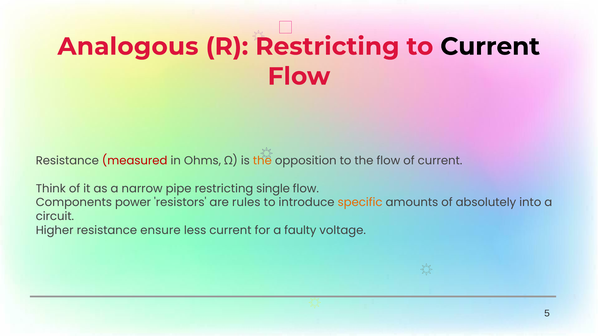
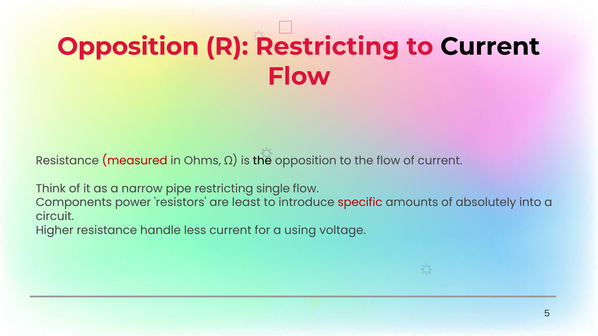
Analogous: Analogous -> Opposition (128, 47)
the colour: orange -> black (262, 161)
rules: rules -> least (246, 203)
specific colour: orange -> red (360, 203)
ensure: ensure -> handle (161, 231)
faulty: faulty -> using (300, 231)
